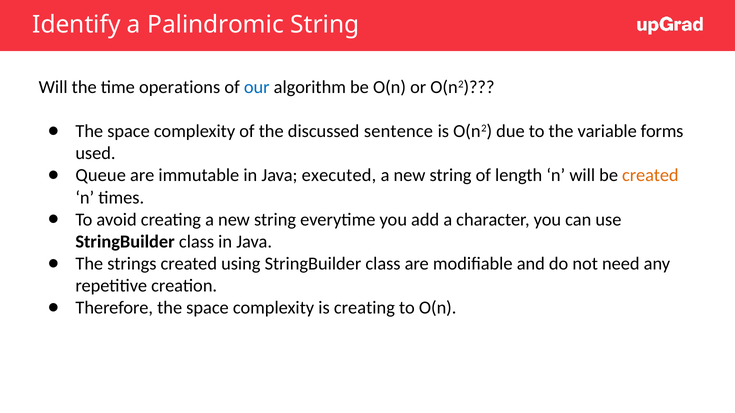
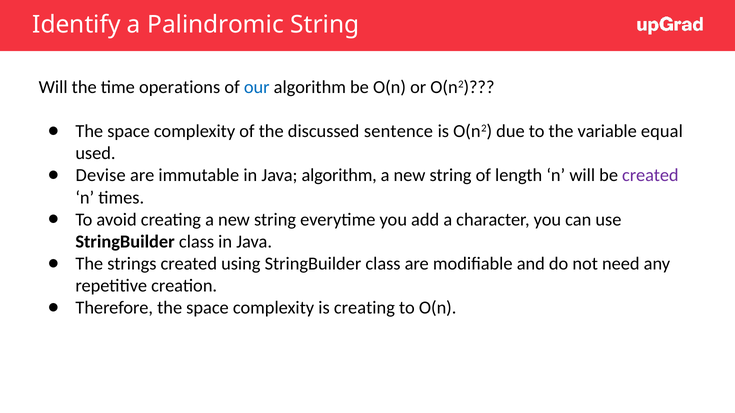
forms: forms -> equal (662, 132)
Queue: Queue -> Devise (101, 176)
Java executed: executed -> algorithm (339, 176)
created colour: orange -> purple (650, 176)
